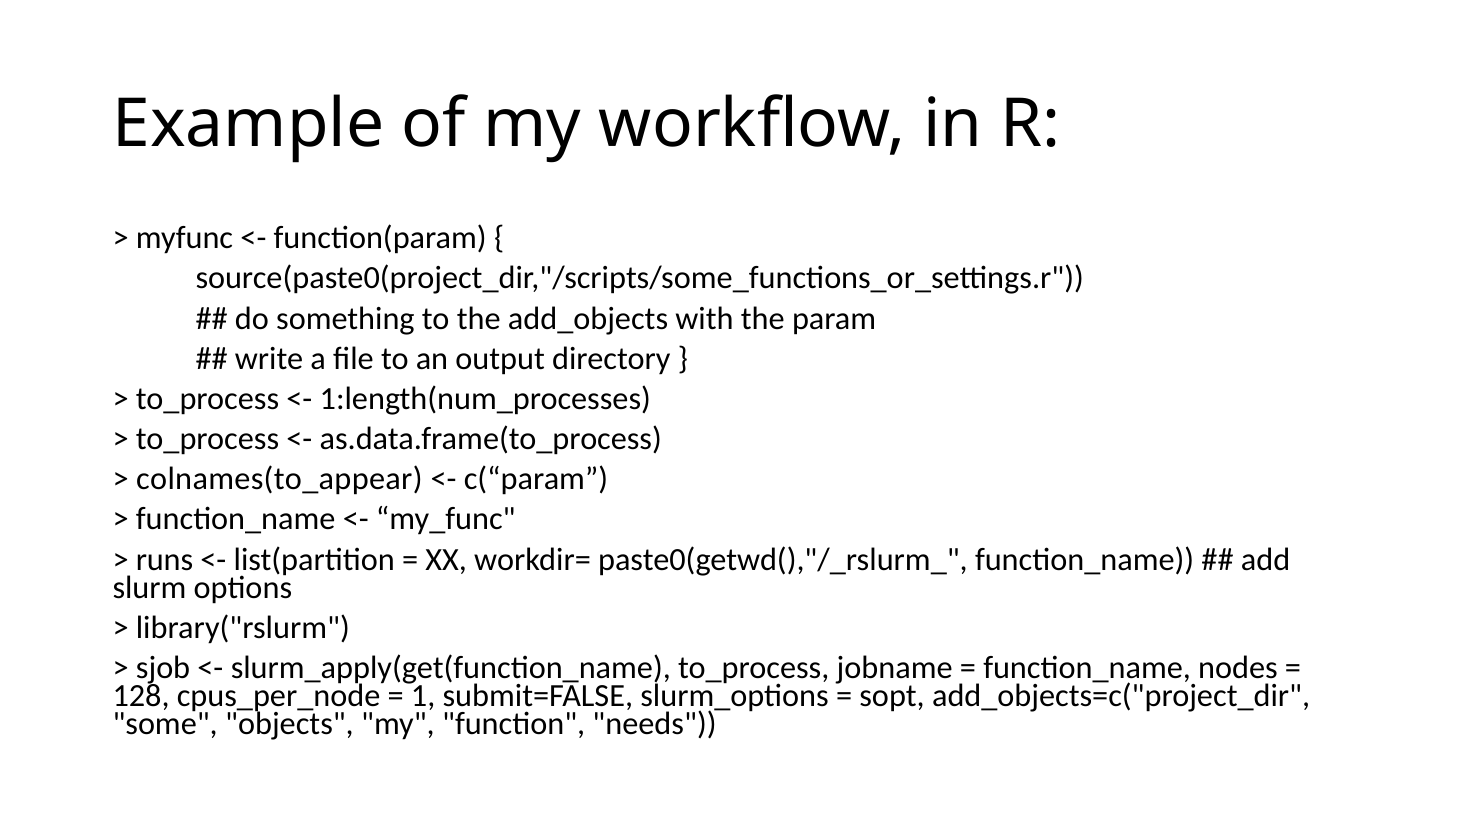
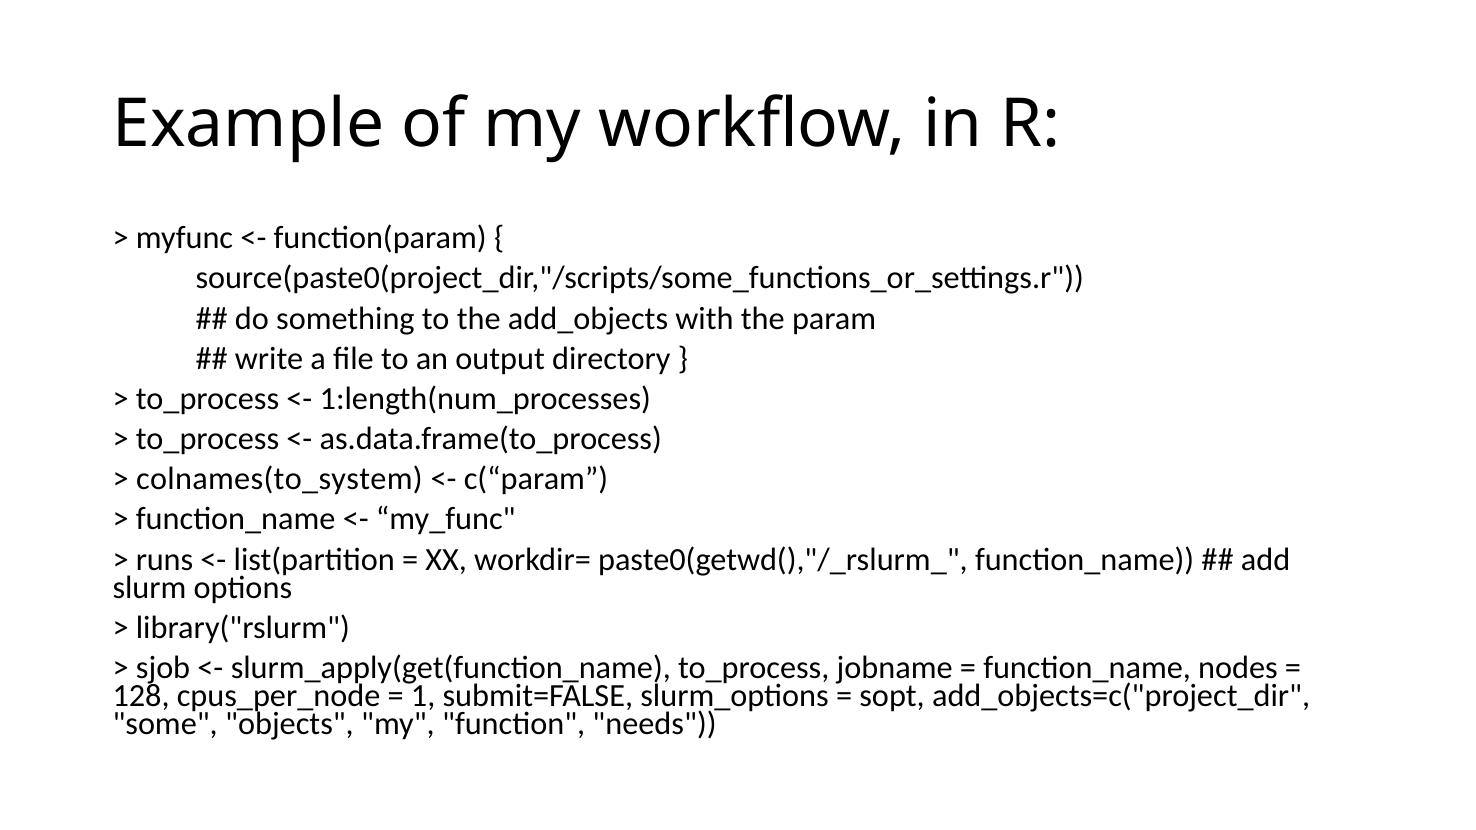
colnames(to_appear: colnames(to_appear -> colnames(to_system (279, 479)
